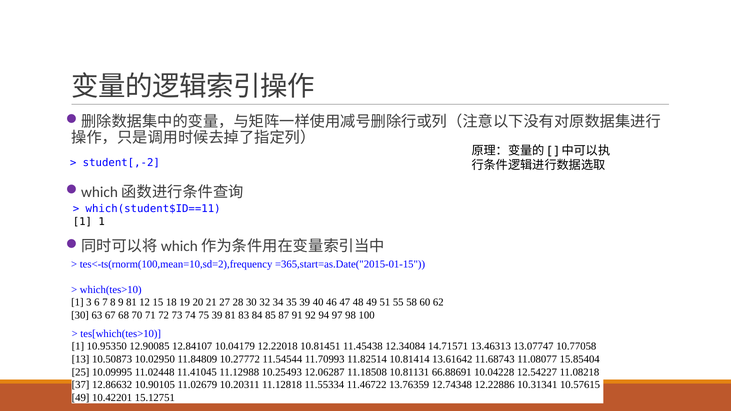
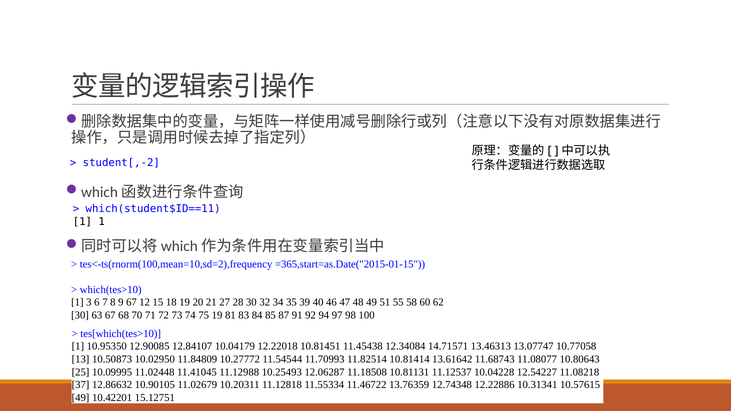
9 81: 81 -> 67 (131, 303)
75 39: 39 -> 19 (217, 315)
15.85404: 15.85404 -> 10.80643 (580, 359)
66.88691: 66.88691 -> 11.12537 (452, 372)
